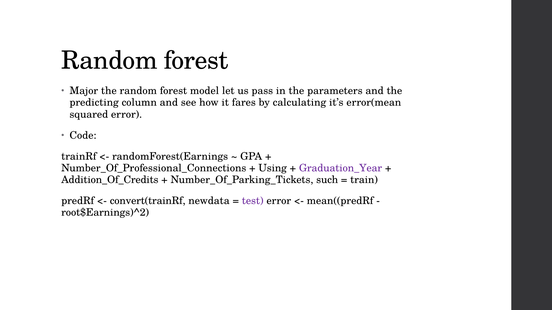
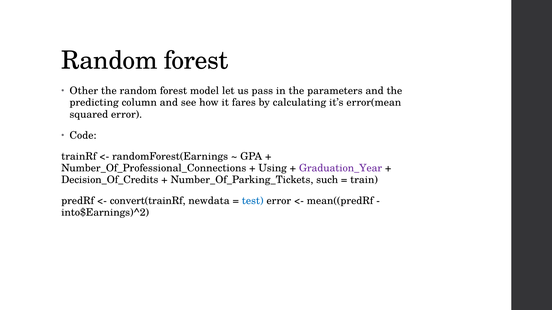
Major: Major -> Other (84, 91)
Addition_Of_Credits: Addition_Of_Credits -> Decision_Of_Credits (110, 180)
test colour: purple -> blue (253, 201)
root$Earnings)^2: root$Earnings)^2 -> into$Earnings)^2 (105, 213)
